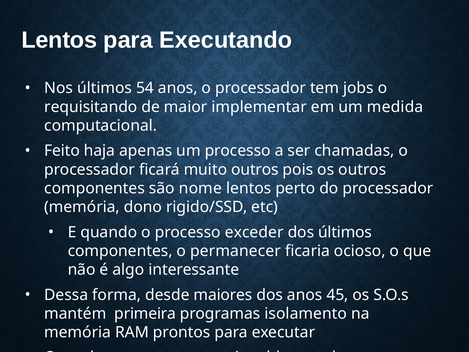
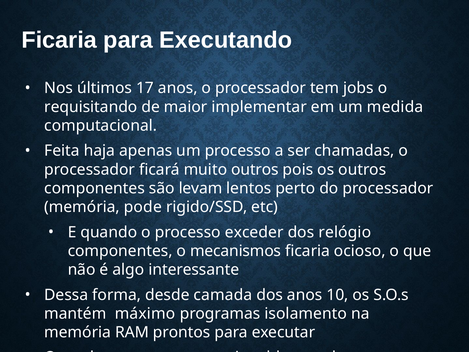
Lentos: Lentos -> Ficaria (59, 40)
54: 54 -> 17 (145, 88)
Feito: Feito -> Feita (62, 151)
nome: nome -> levam (201, 188)
dono: dono -> pode (143, 207)
dos últimos: últimos -> relógio (345, 232)
permanecer: permanecer -> mecanismos (236, 251)
maiores: maiores -> camada (223, 295)
45: 45 -> 10 (337, 295)
primeira: primeira -> máximo (145, 313)
